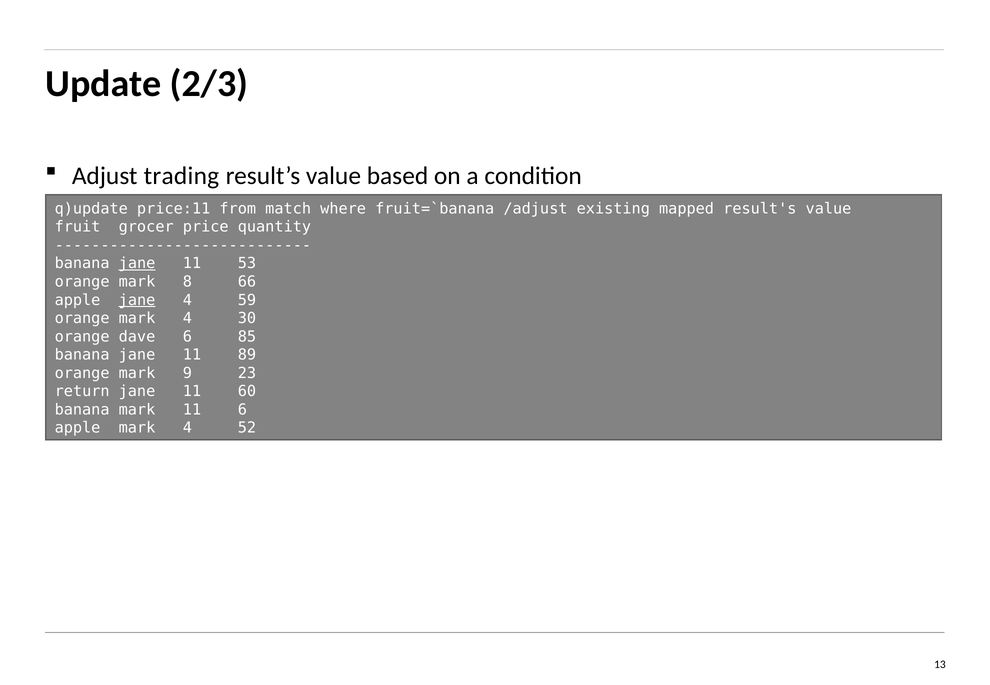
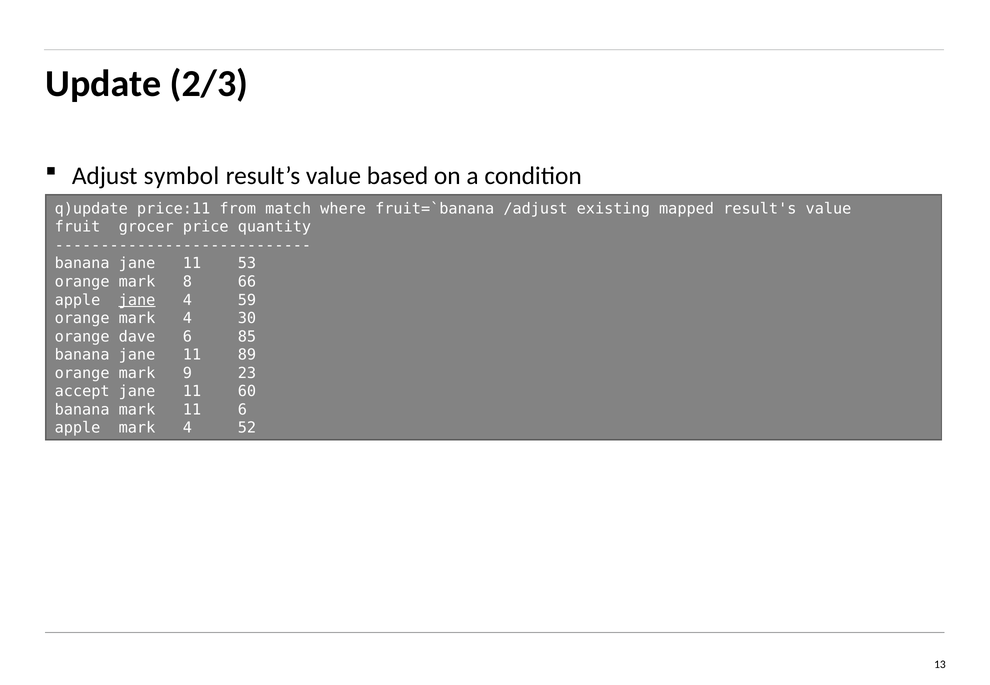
trading: trading -> symbol (181, 176)
jane underline: present -> none (137, 264)
return: return -> accept (82, 392)
